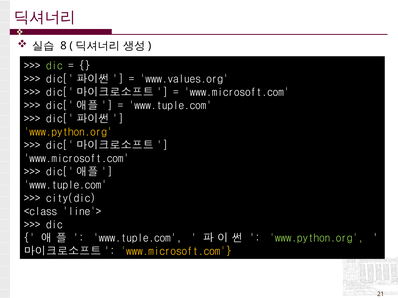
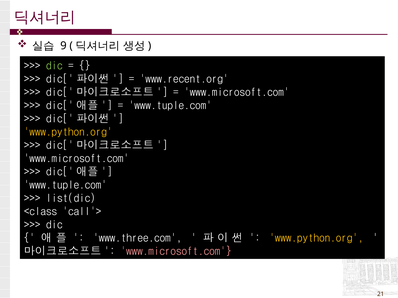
8: 8 -> 9 (63, 46)
www.values.org: www.values.org -> www.recent.org (184, 79)
city(dic: city(dic -> list(dic (71, 198)
line'>: line'> -> call'> (82, 212)
www.tuple.com: www.tuple.com -> www.three.com (137, 238)
www.python.org colour: light green -> yellow (316, 238)
www.microsoft.com colour: yellow -> pink (176, 252)
